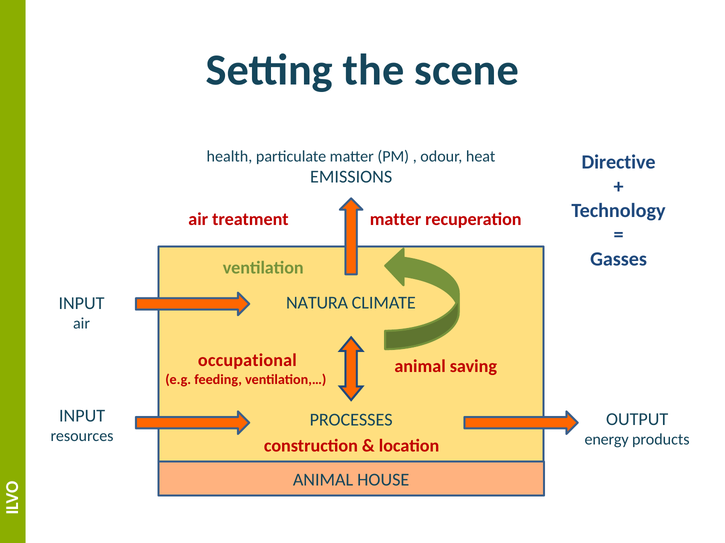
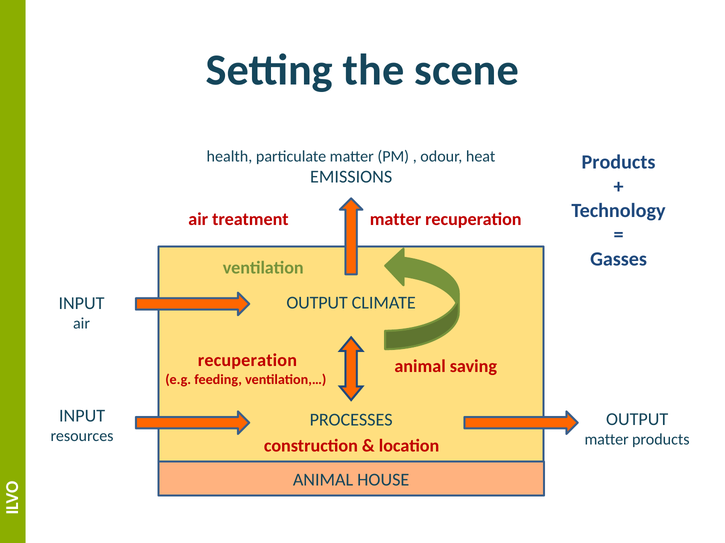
Directive: Directive -> Products (619, 163)
NATURA: NATURA -> OUTPUT (317, 303)
occupational: occupational -> recuperation (247, 361)
energy: energy -> matter (607, 440)
